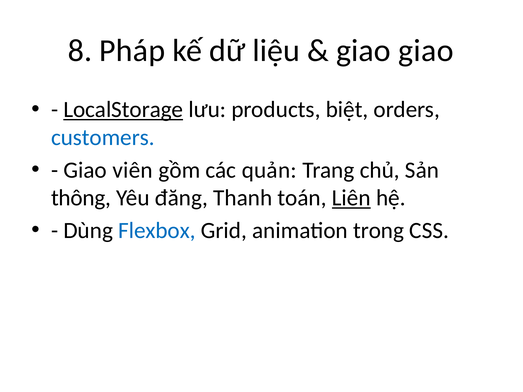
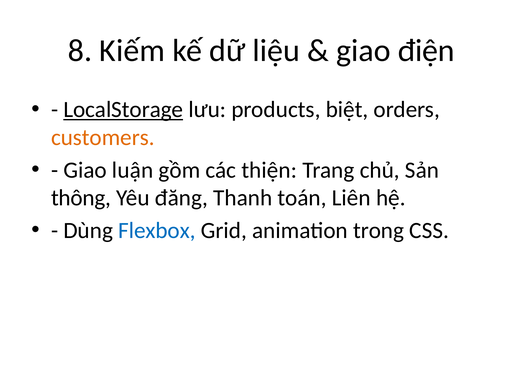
Pháp: Pháp -> Kiếm (132, 51)
giao giao: giao -> điện (426, 51)
customers colour: blue -> orange (103, 138)
viên: viên -> luận (133, 170)
quản: quản -> thiện (269, 170)
Liên underline: present -> none (351, 198)
